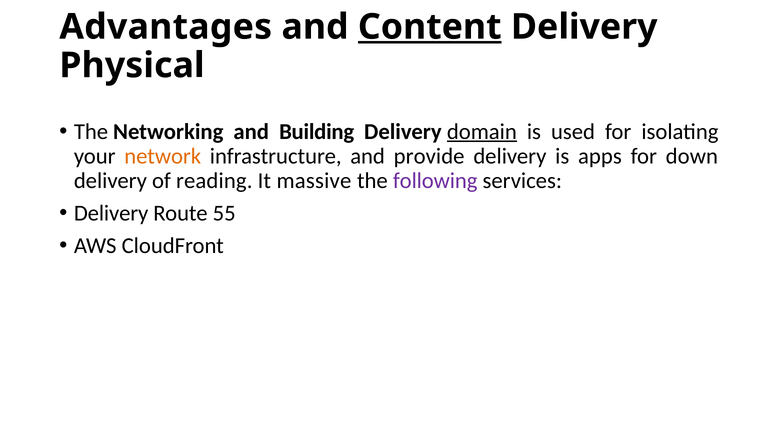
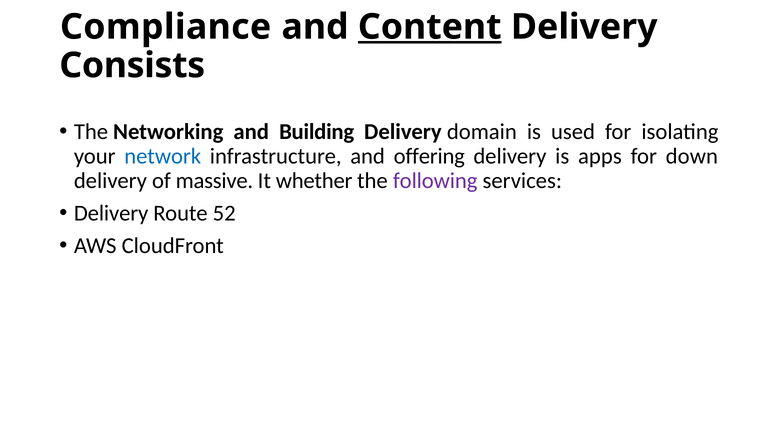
Advantages: Advantages -> Compliance (166, 27)
Physical: Physical -> Consists (132, 65)
domain underline: present -> none (482, 131)
network colour: orange -> blue (163, 156)
provide: provide -> offering (429, 156)
reading: reading -> massive (214, 180)
massive: massive -> whether (314, 180)
55: 55 -> 52 (224, 213)
